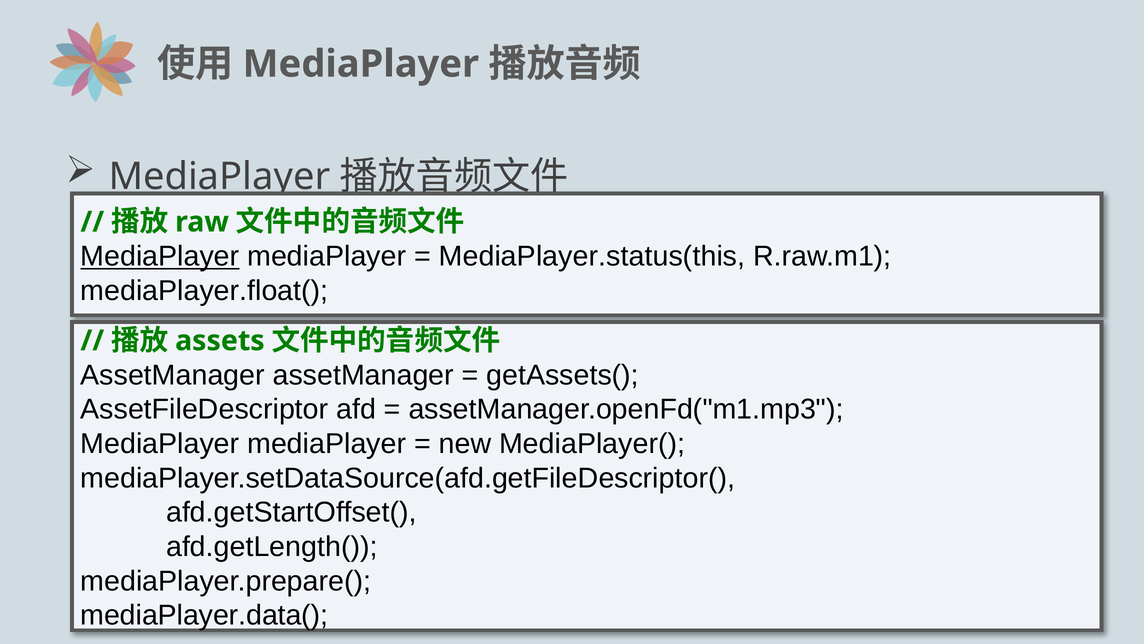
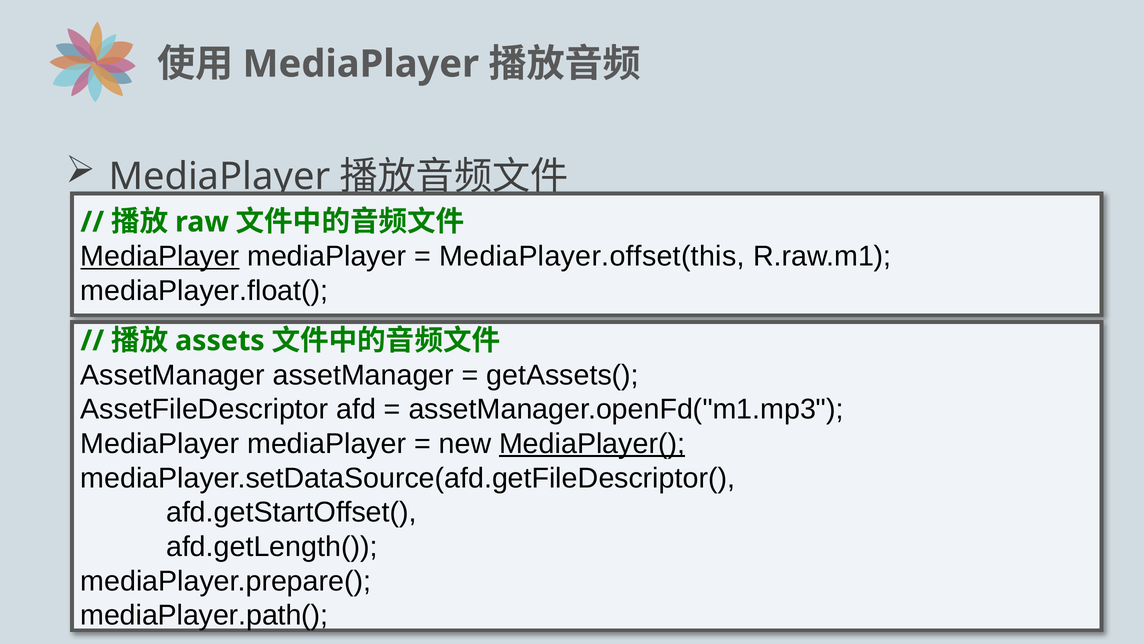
MediaPlayer.status(this: MediaPlayer.status(this -> MediaPlayer.offset(this (592, 256)
MediaPlayer( underline: none -> present (592, 443)
mediaPlayer.data(: mediaPlayer.data( -> mediaPlayer.path( (204, 615)
